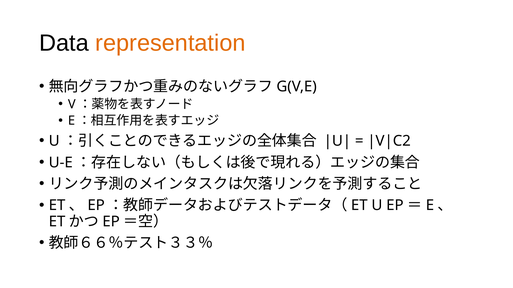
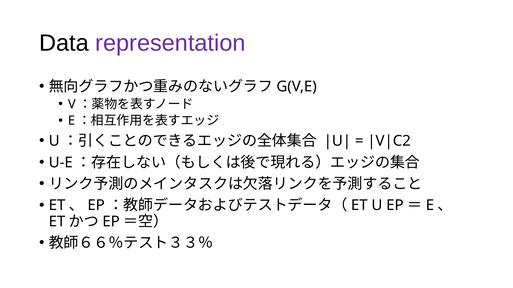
representation colour: orange -> purple (170, 43)
